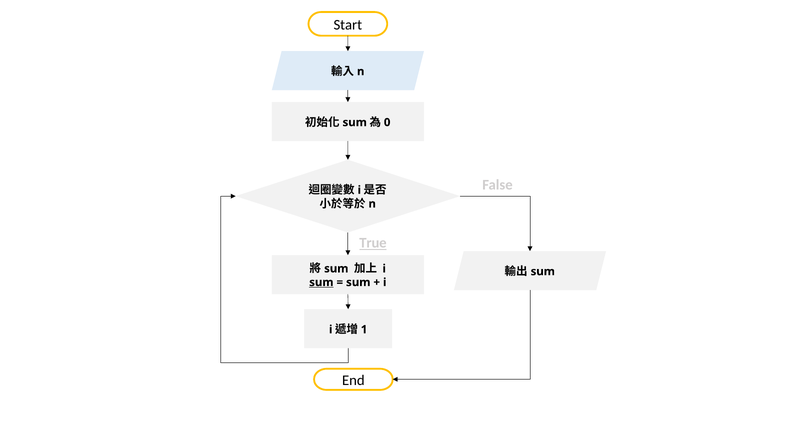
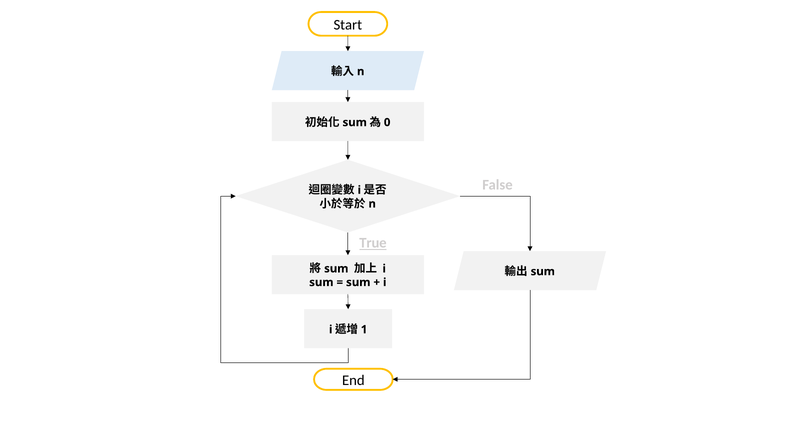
sum underline: present -> none (321, 283)
